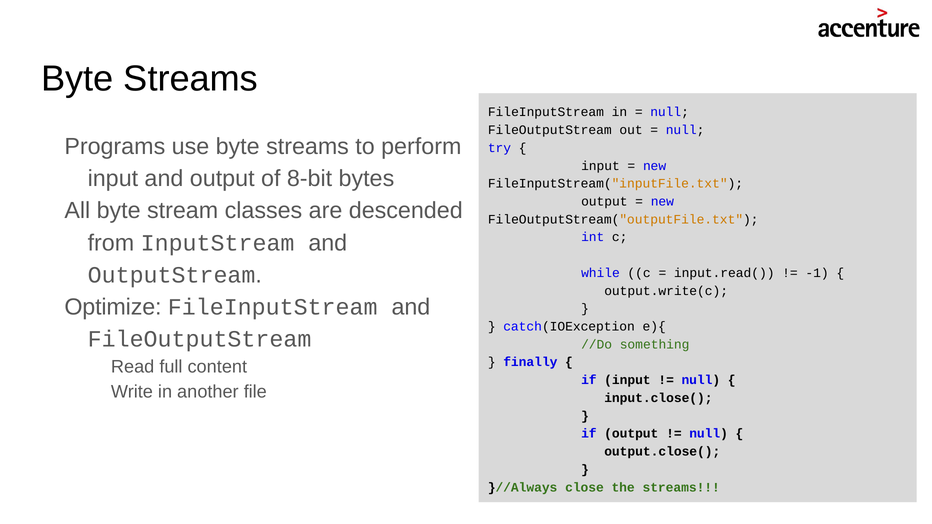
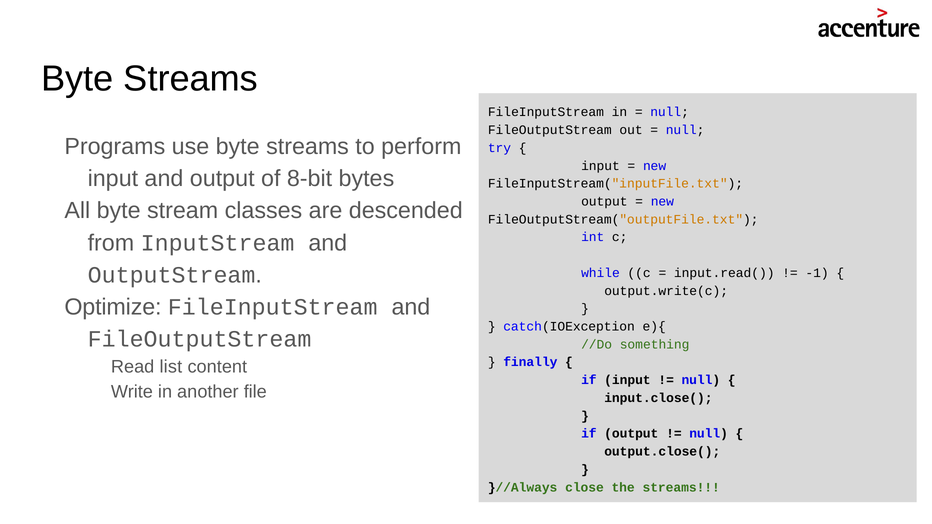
full: full -> list (171, 367)
